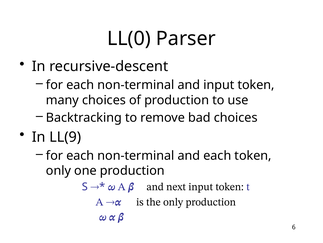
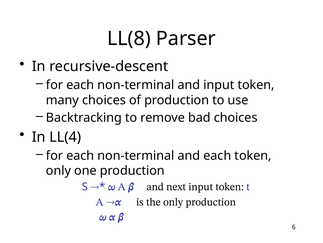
LL(0: LL(0 -> LL(8 (129, 38)
LL(9: LL(9 -> LL(4 (65, 137)
